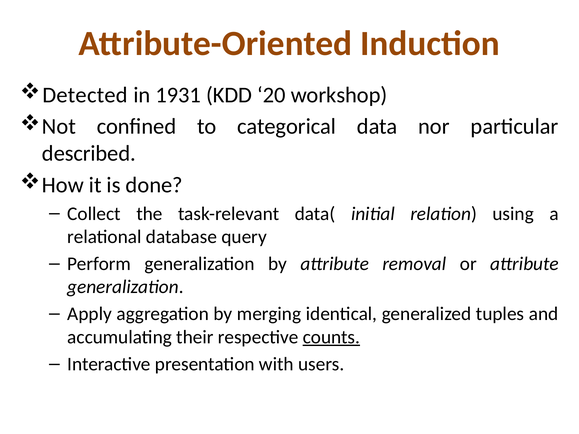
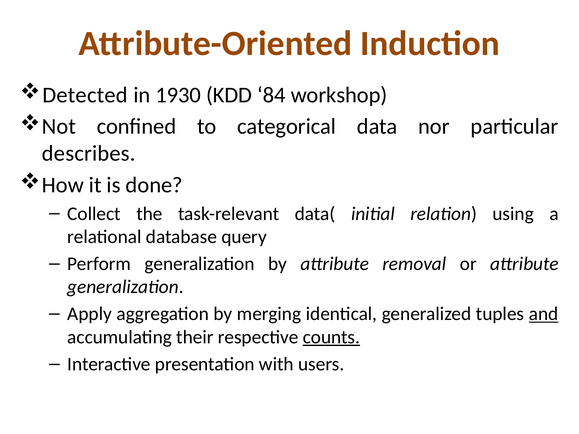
1931: 1931 -> 1930 (178, 95)
20: 20 -> 84 (271, 95)
described: described -> describes (89, 154)
and underline: none -> present (544, 314)
